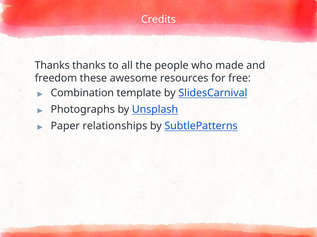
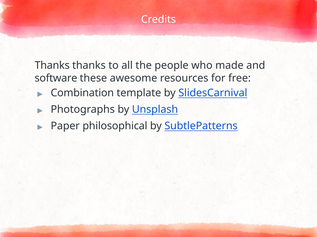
freedom: freedom -> software (56, 78)
relationships: relationships -> philosophical (115, 126)
